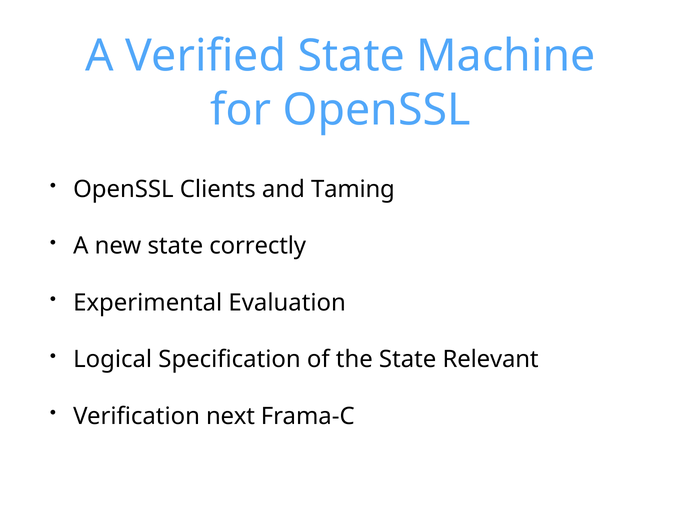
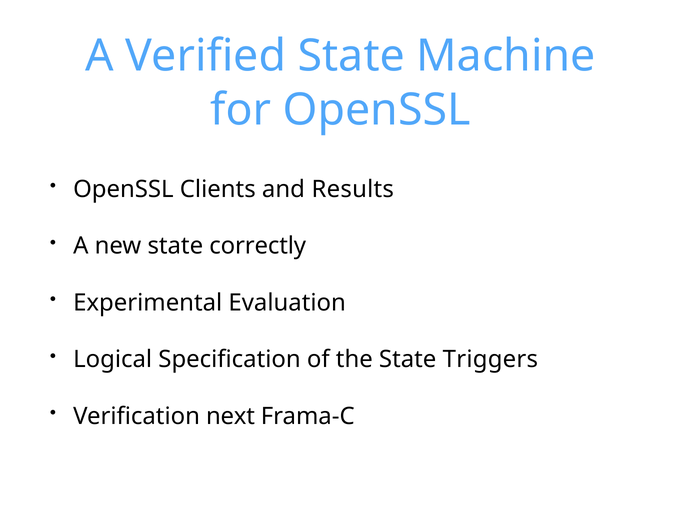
Taming: Taming -> Results (353, 189)
Relevant: Relevant -> Triggers (490, 359)
